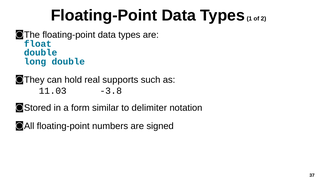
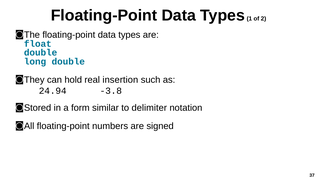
supports: supports -> insertion (120, 80)
11.03: 11.03 -> 24.94 (53, 91)
